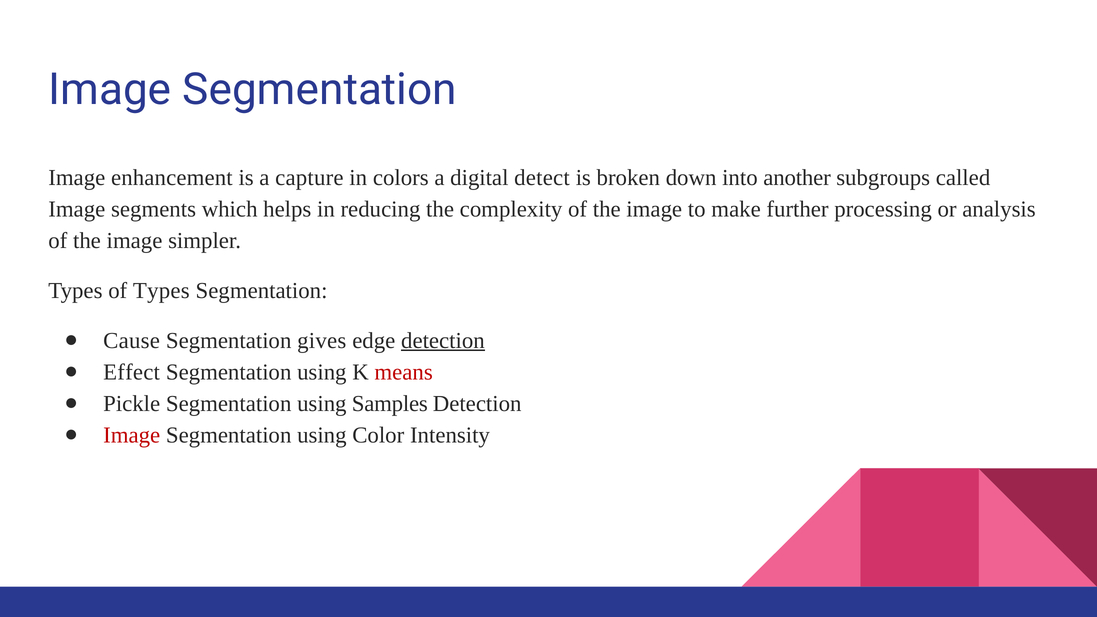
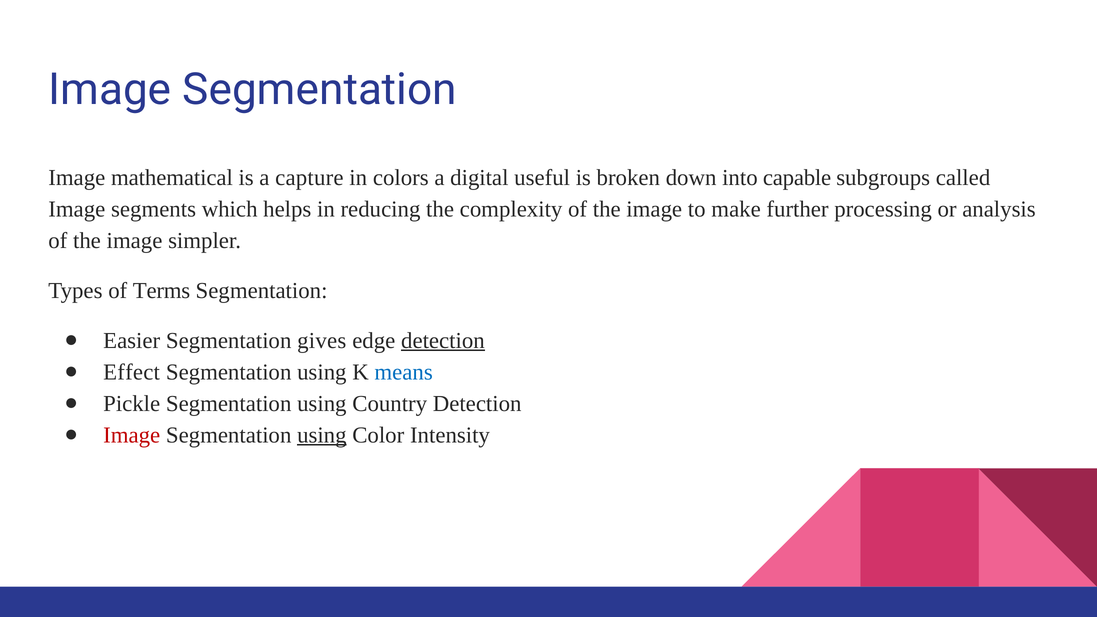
enhancement: enhancement -> mathematical (172, 178)
detect: detect -> useful (542, 178)
another: another -> capable (797, 178)
of Types: Types -> Terms (162, 291)
Cause: Cause -> Easier (132, 341)
means colour: red -> blue (404, 372)
Samples: Samples -> Country (390, 404)
using underline: none -> present (322, 435)
